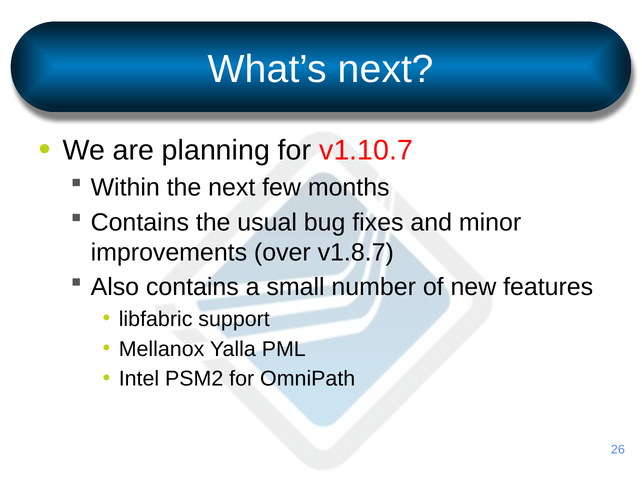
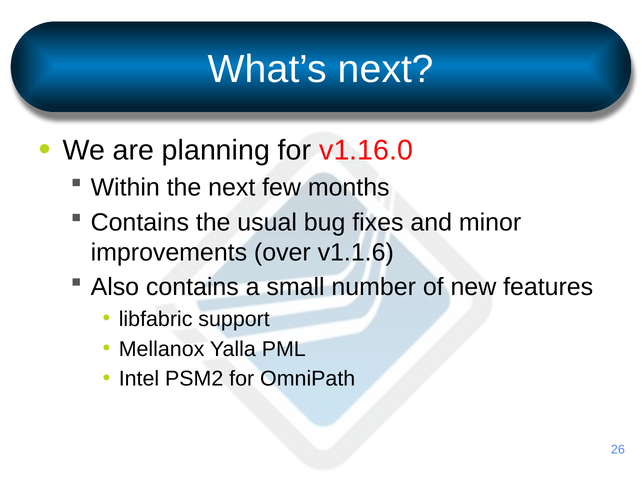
v1.10.7: v1.10.7 -> v1.16.0 (366, 151)
v1.8.7: v1.8.7 -> v1.1.6 (356, 253)
